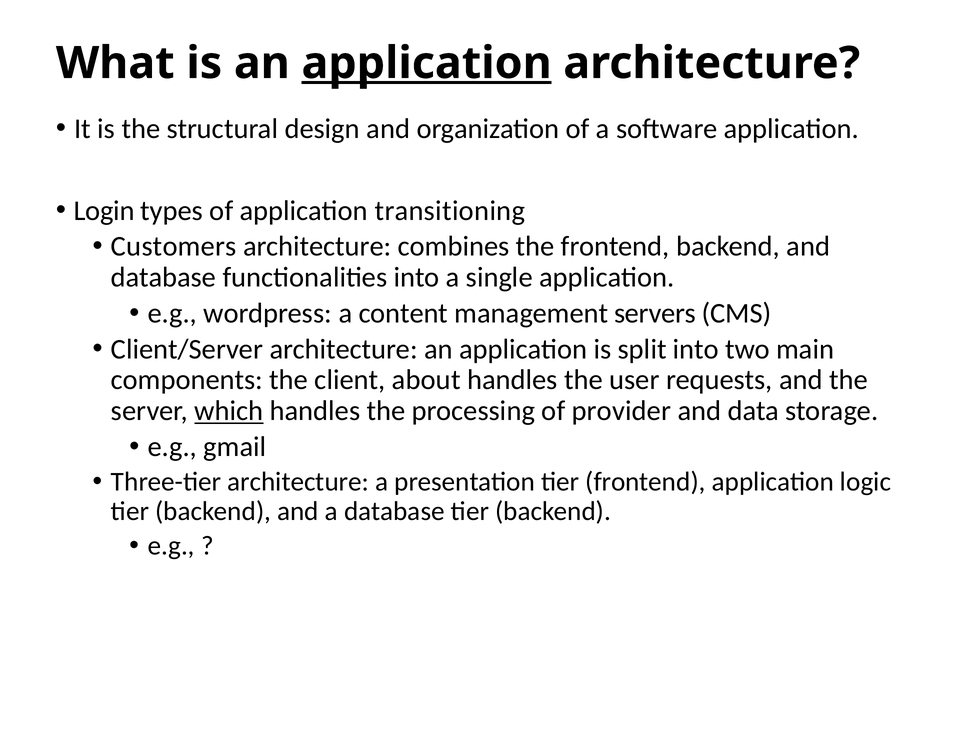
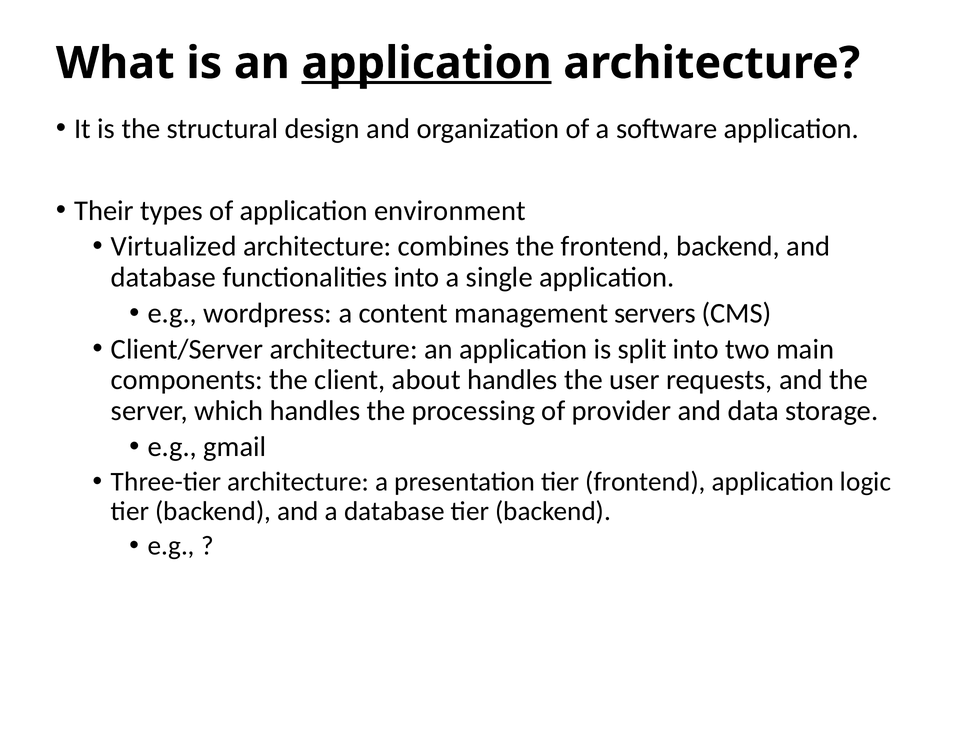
Login: Login -> Their (104, 211)
transitioning: transitioning -> environment (450, 211)
Customers: Customers -> Virtualized (174, 247)
which underline: present -> none (229, 411)
